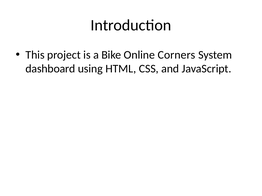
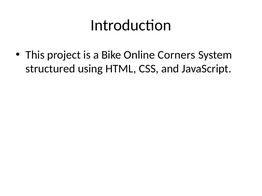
dashboard: dashboard -> structured (50, 69)
